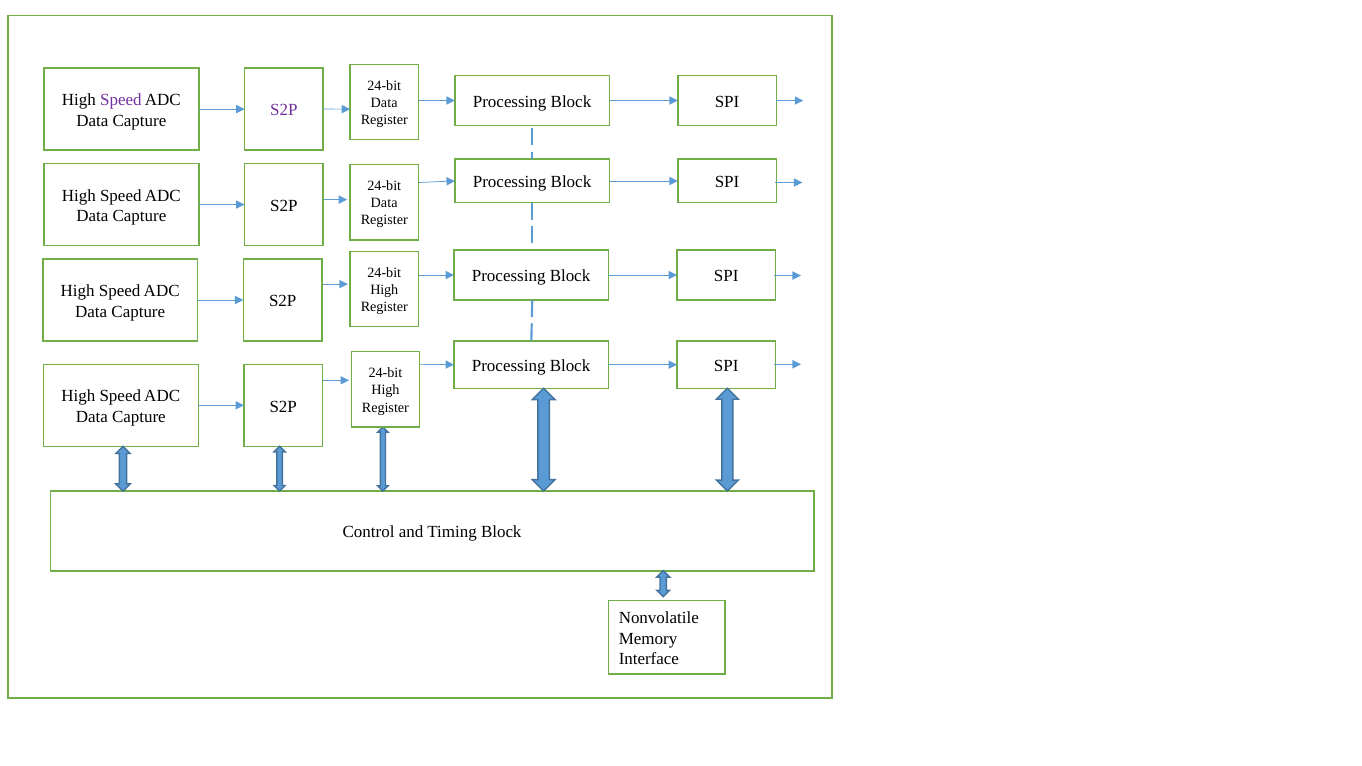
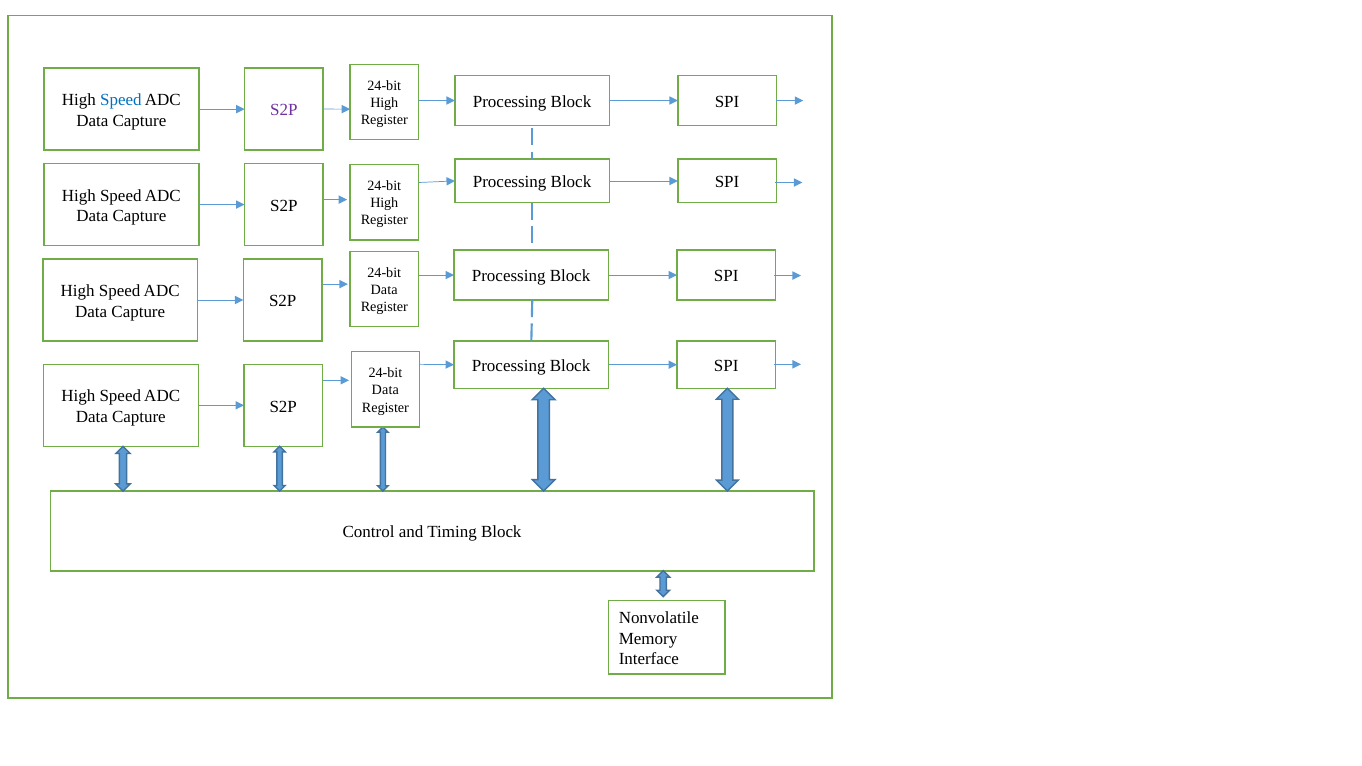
Speed colour: purple -> blue (121, 100)
Data: Data -> High (384, 103)
Data: Data -> High (384, 203)
High: High -> Data (384, 290)
High: High -> Data (385, 390)
